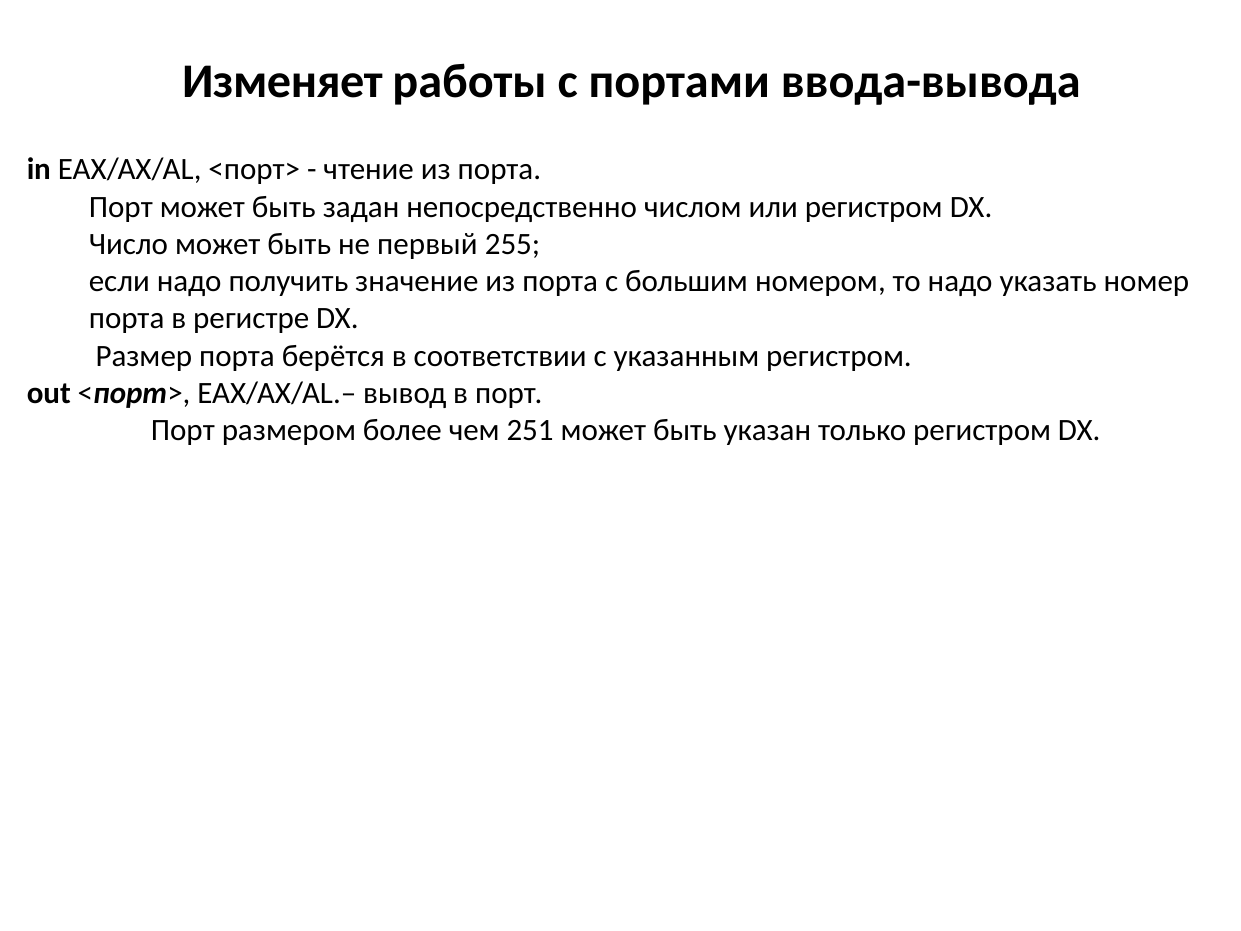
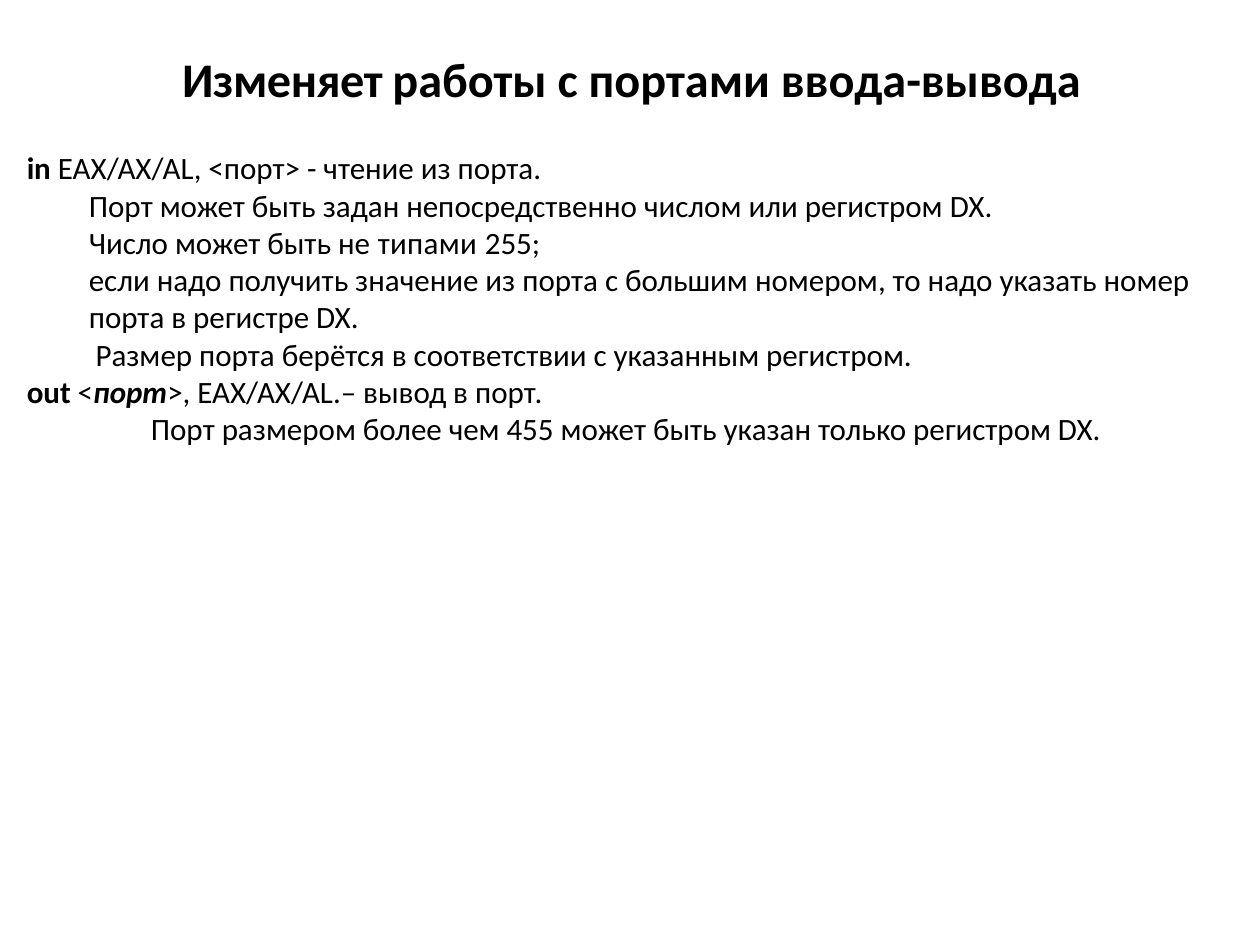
первый: первый -> типами (427, 244)
251: 251 -> 455 (530, 430)
